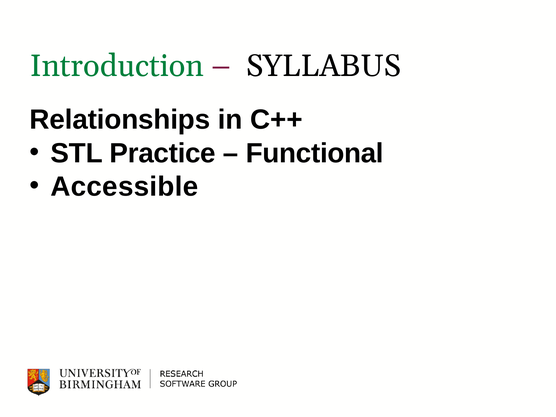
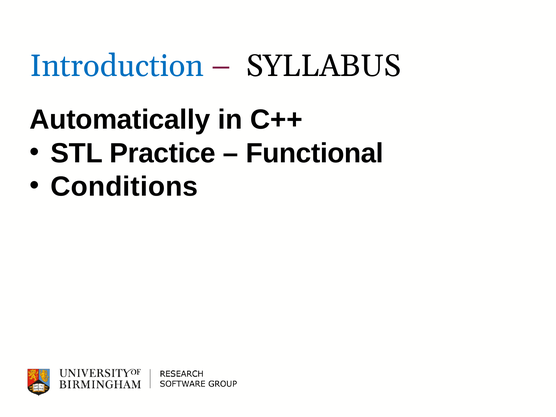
Introduction colour: green -> blue (117, 66)
Relationships: Relationships -> Automatically (120, 120)
Accessible: Accessible -> Conditions (124, 187)
